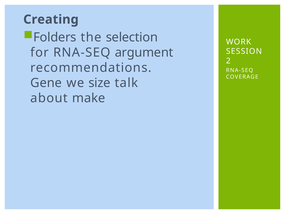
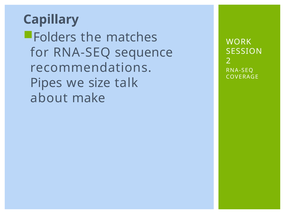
Creating: Creating -> Capillary (51, 19)
selection: selection -> matches (132, 37)
argument: argument -> sequence (144, 52)
Gene: Gene -> Pipes (46, 83)
